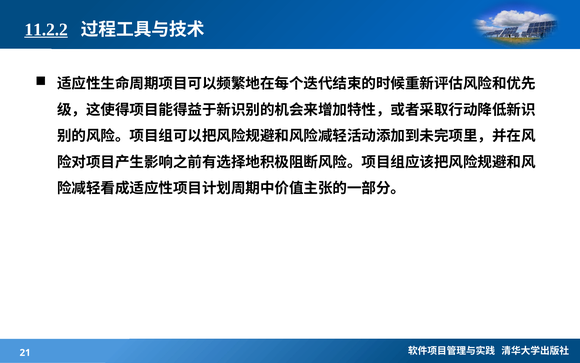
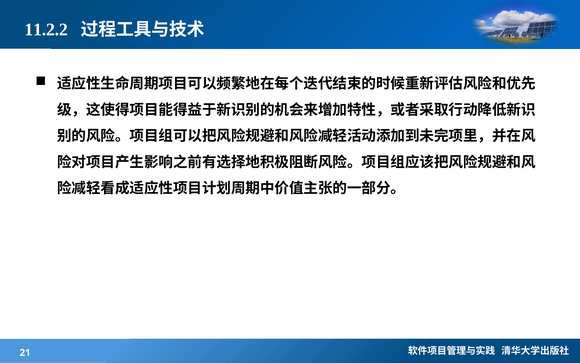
11.2.2 underline: present -> none (46, 29)
